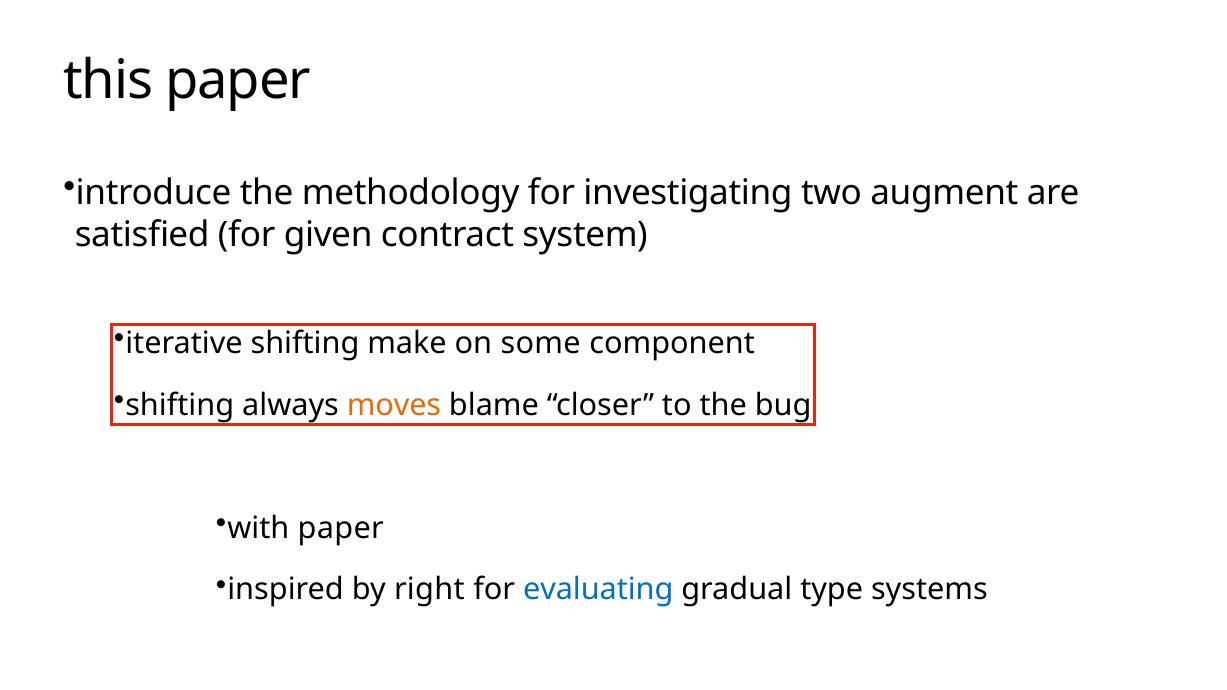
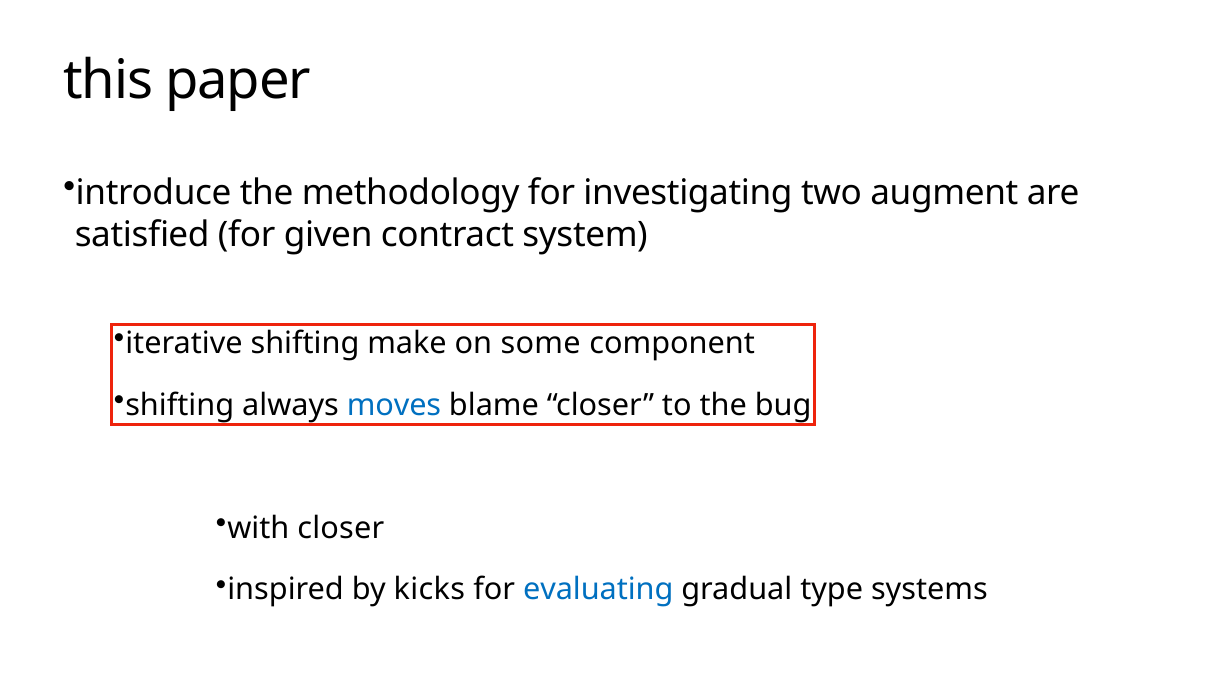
moves colour: orange -> blue (394, 405)
with paper: paper -> closer (341, 528)
right: right -> kicks (429, 590)
